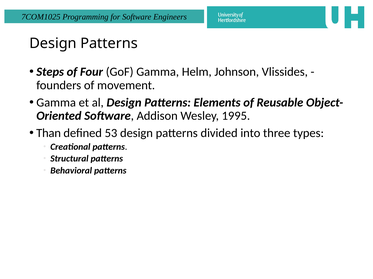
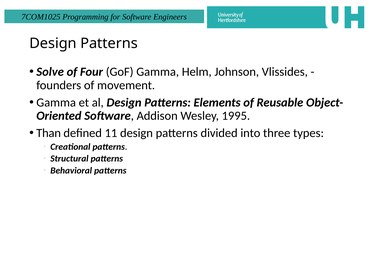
Steps: Steps -> Solve (50, 72)
53: 53 -> 11 (111, 133)
